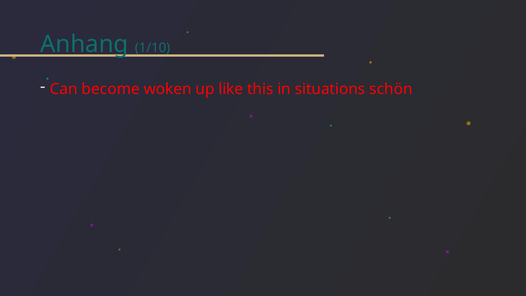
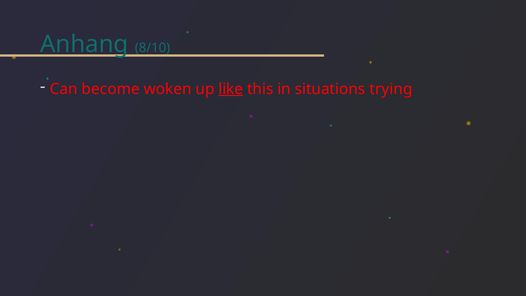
1/10: 1/10 -> 8/10 (152, 48)
like underline: none -> present (231, 89)
schön: schön -> trying (391, 89)
